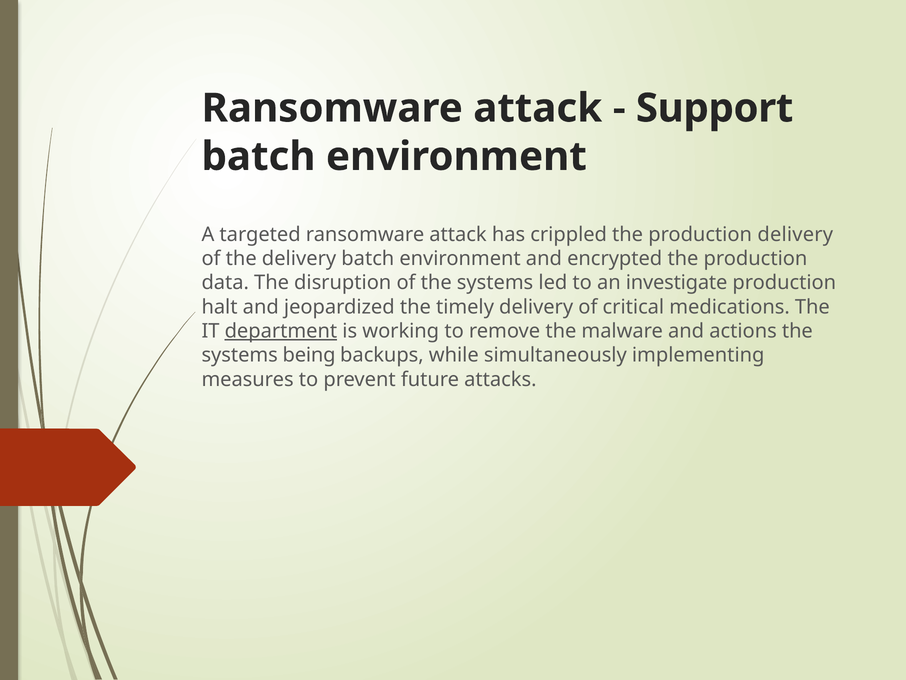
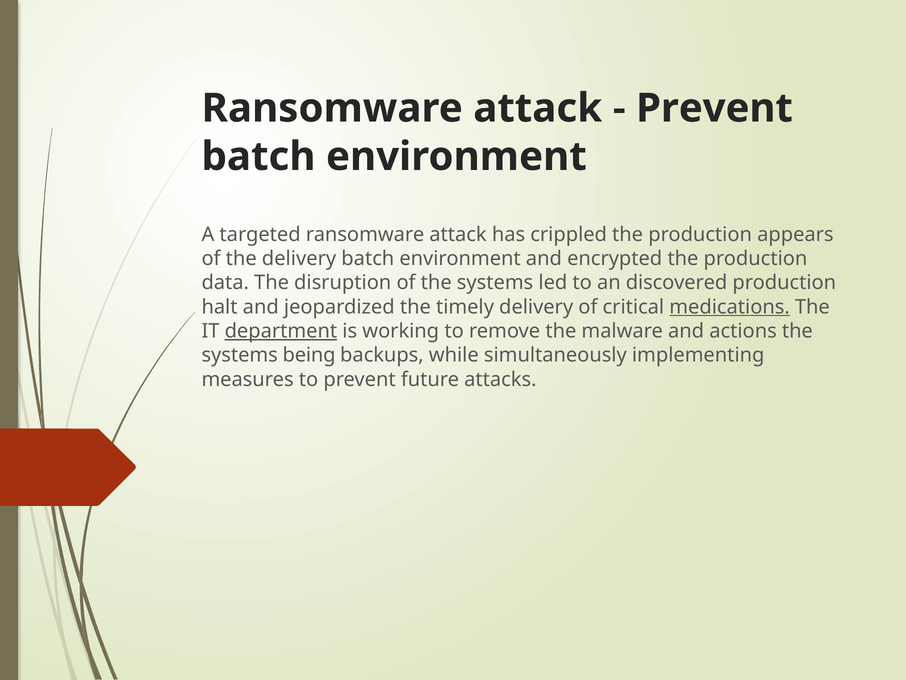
Support: Support -> Prevent (714, 108)
production delivery: delivery -> appears (795, 234)
investigate: investigate -> discovered (677, 283)
medications underline: none -> present (730, 307)
